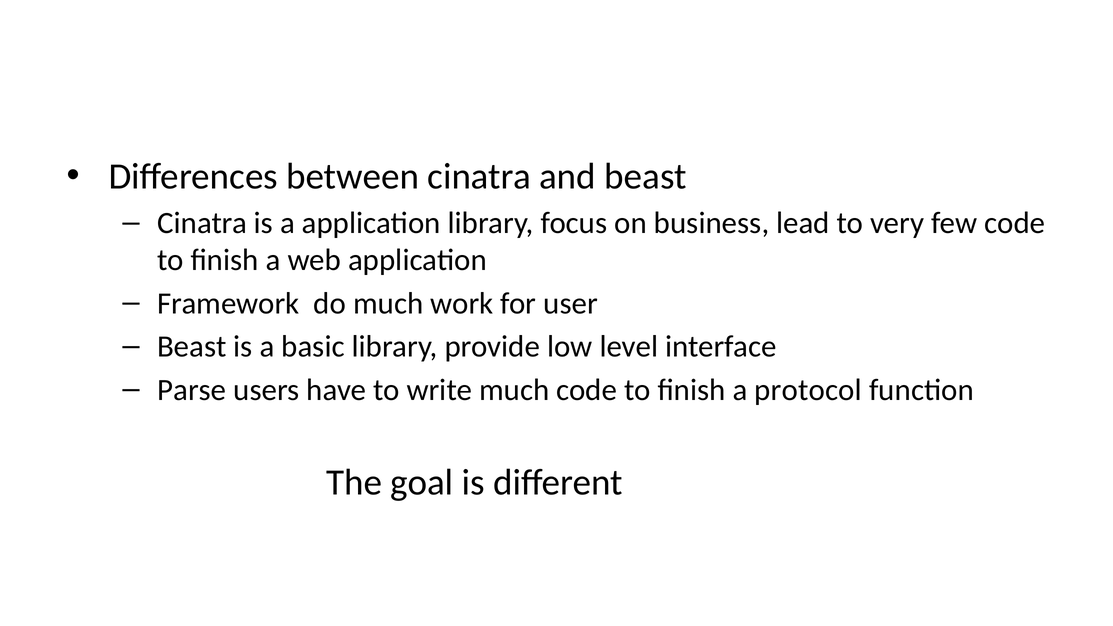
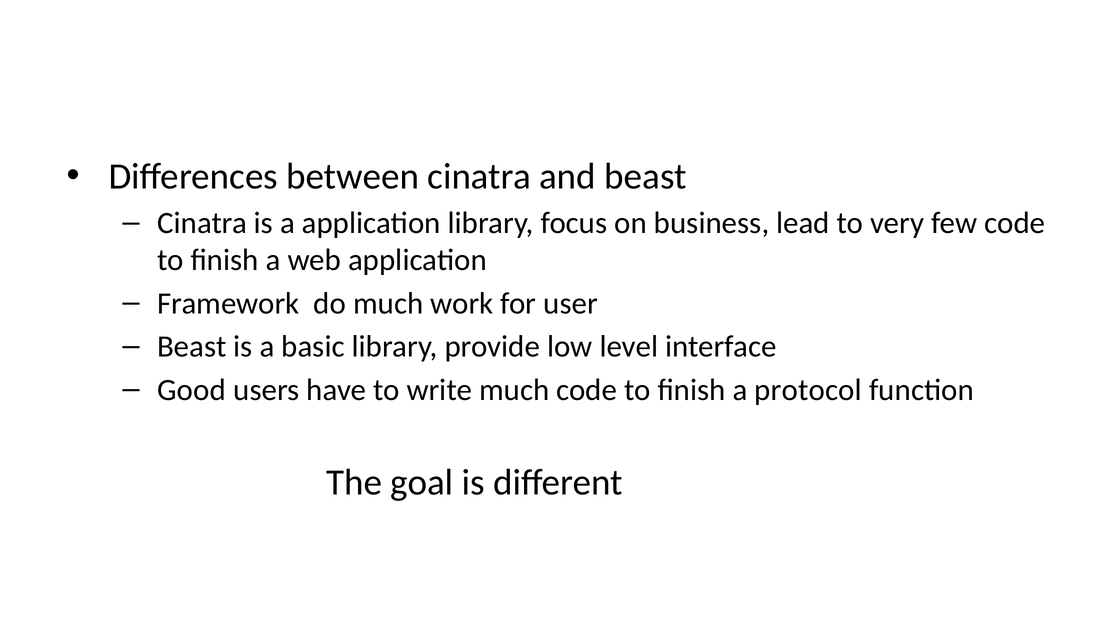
Parse: Parse -> Good (192, 390)
